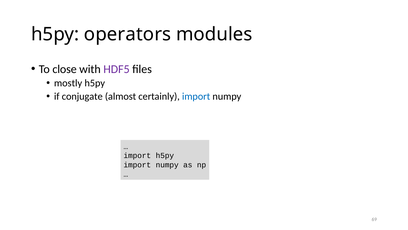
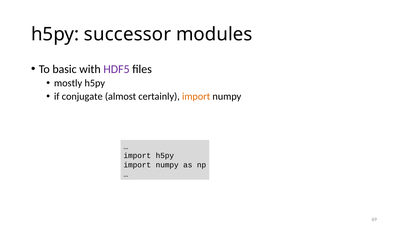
operators: operators -> successor (128, 34)
close: close -> basic (65, 69)
import colour: blue -> orange (196, 96)
